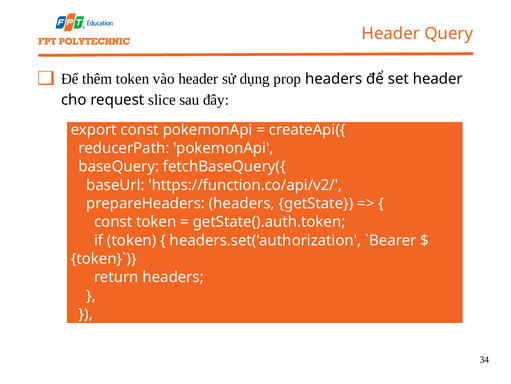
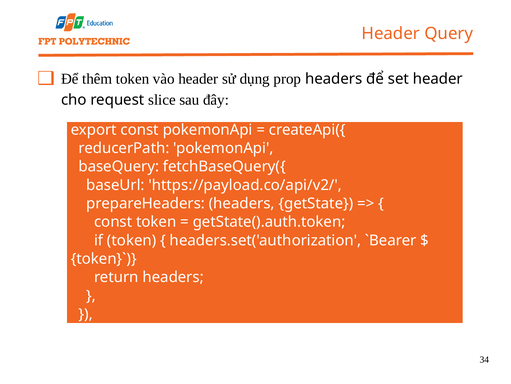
https://function.co/api/v2/: https://function.co/api/v2/ -> https://payload.co/api/v2/ (245, 185)
